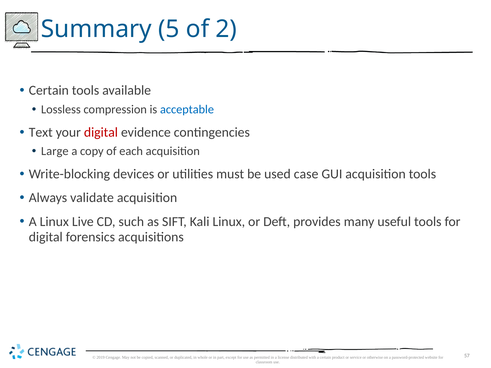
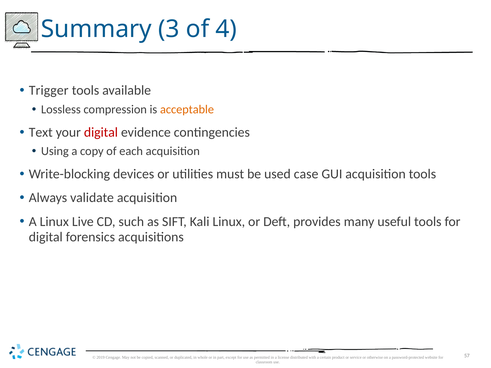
5: 5 -> 3 (169, 29)
2: 2 -> 4 (226, 29)
Certain: Certain -> Trigger (49, 91)
acceptable colour: blue -> orange (187, 109)
Large: Large -> Using (55, 151)
